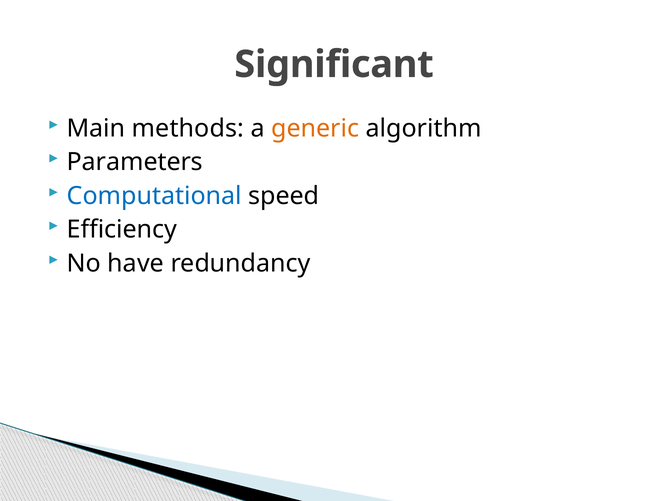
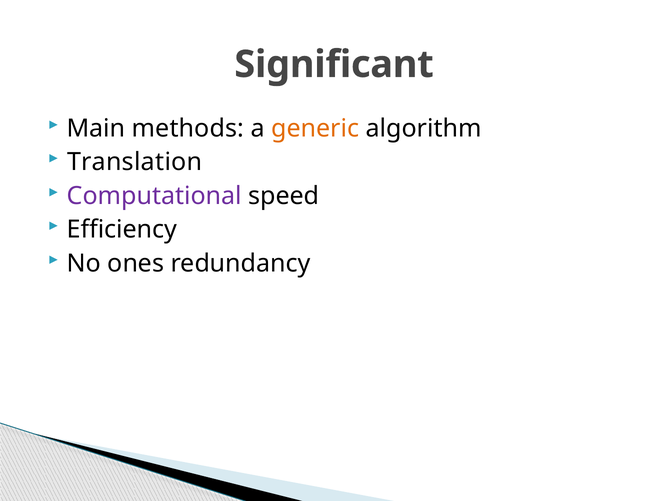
Parameters: Parameters -> Translation (135, 162)
Computational colour: blue -> purple (154, 196)
have: have -> ones (136, 263)
